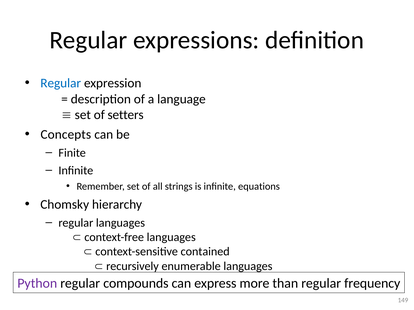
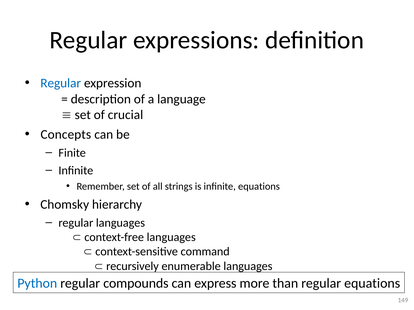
setters: setters -> crucial (125, 115)
contained: contained -> command (205, 252)
Python colour: purple -> blue (37, 284)
regular frequency: frequency -> equations (372, 284)
